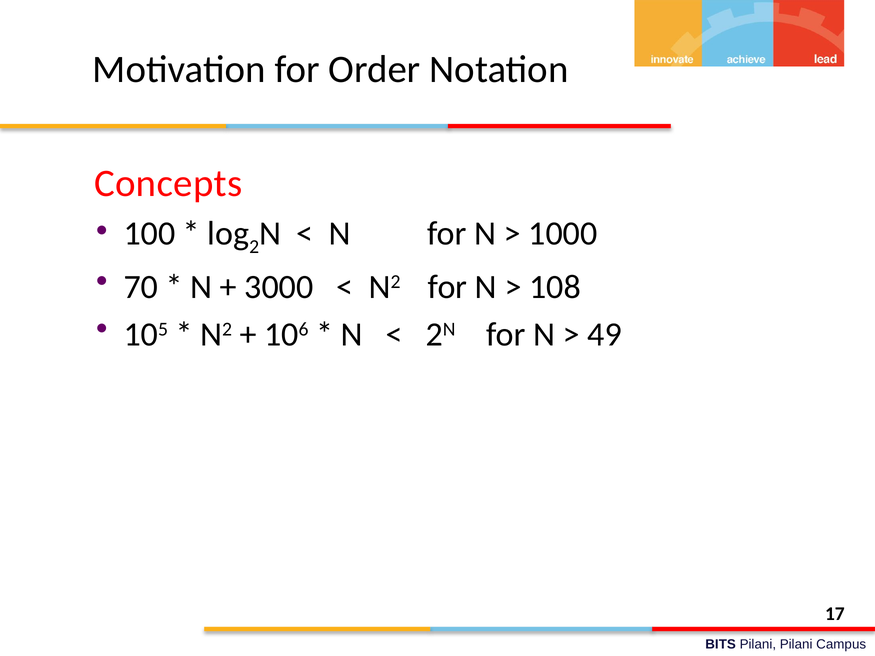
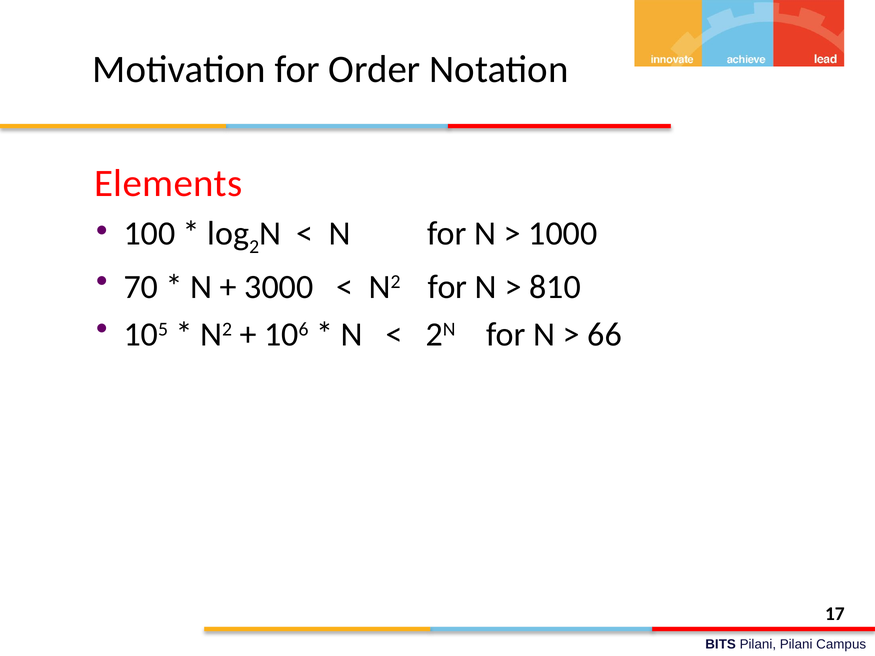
Concepts: Concepts -> Elements (168, 184)
108: 108 -> 810 (555, 287)
49: 49 -> 66 (605, 335)
